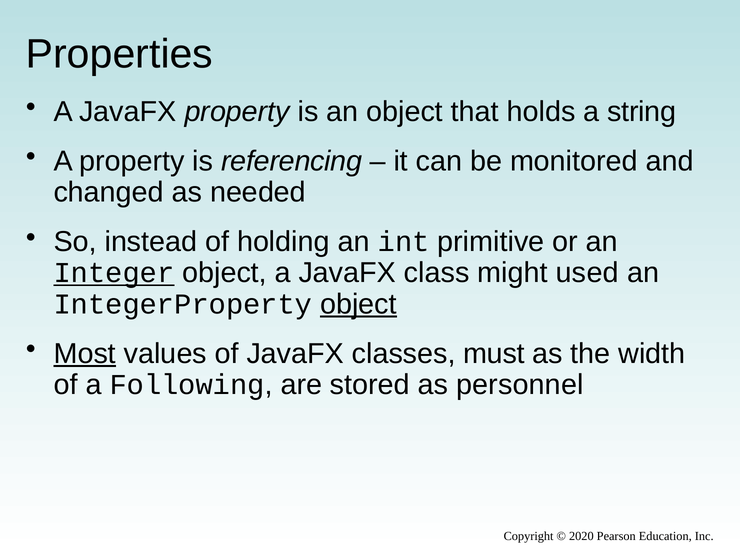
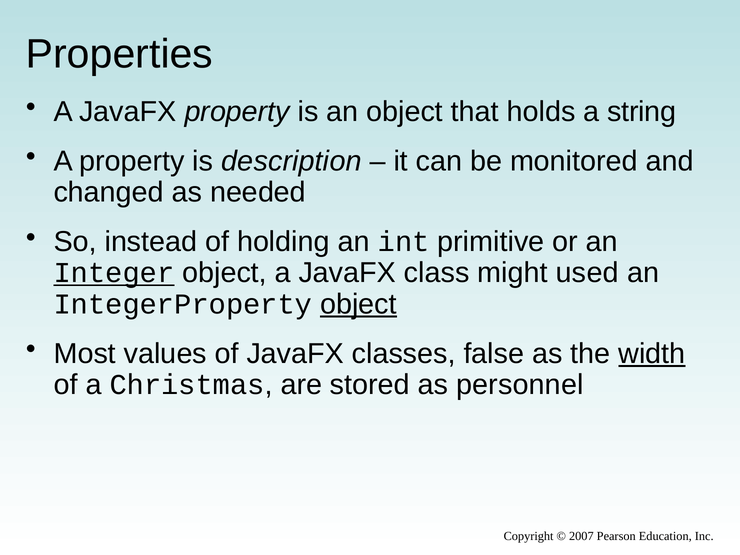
referencing: referencing -> description (291, 161)
Most underline: present -> none (85, 354)
must: must -> false (494, 354)
width underline: none -> present (652, 354)
Following: Following -> Christmas (187, 385)
2020: 2020 -> 2007 (581, 536)
